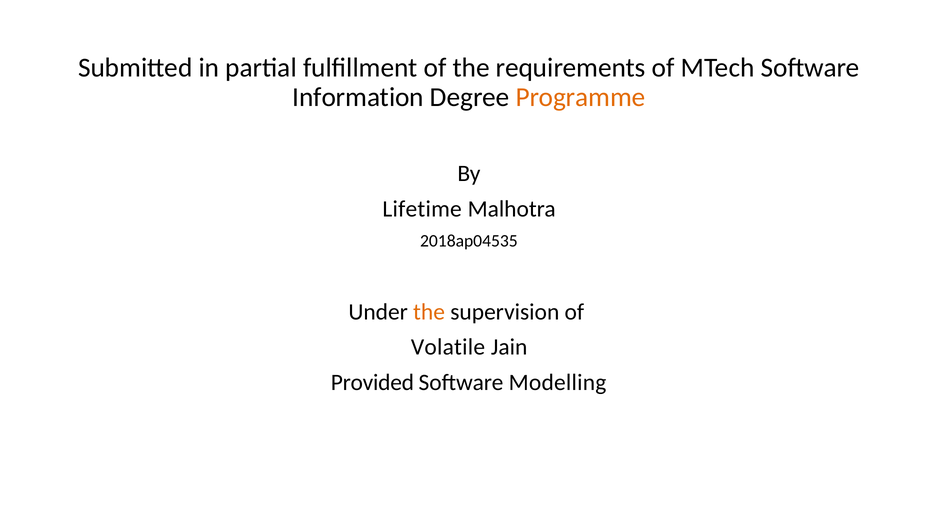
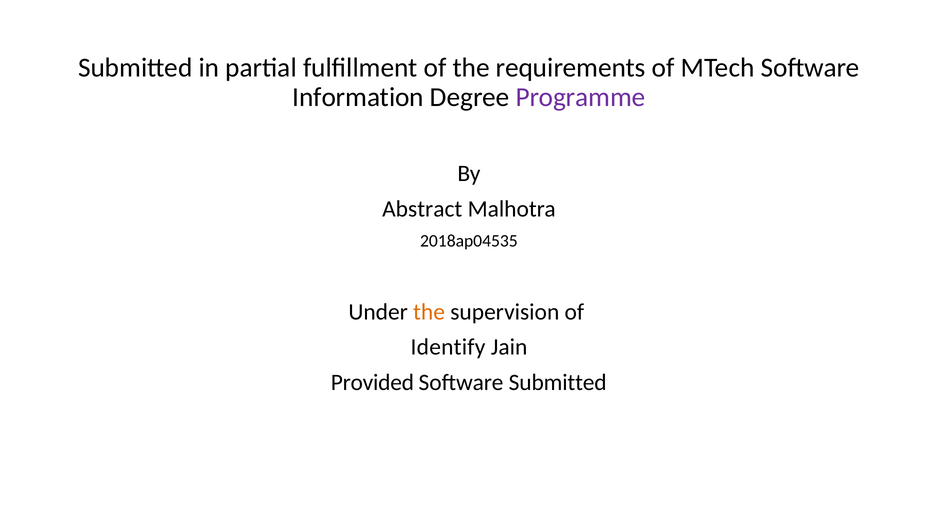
Programme colour: orange -> purple (580, 97)
Lifetime: Lifetime -> Abstract (422, 209)
Volatile: Volatile -> Identify (448, 347)
Software Modelling: Modelling -> Submitted (558, 382)
